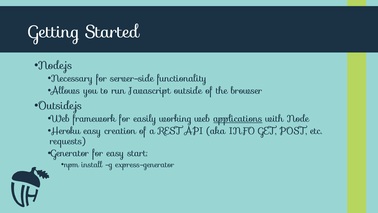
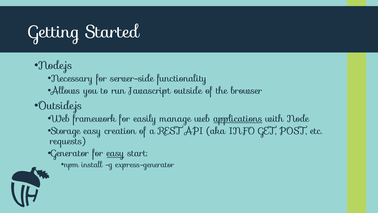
working: working -> manage (176, 119)
Heroku: Heroku -> Storage (66, 131)
easy underline: none -> present (115, 153)
